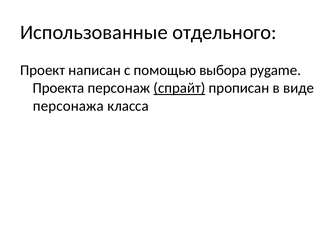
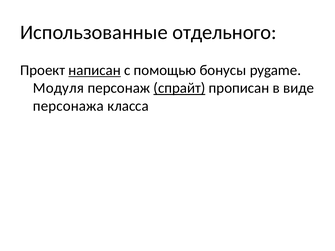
написан underline: none -> present (95, 70)
выбора: выбора -> бонусы (223, 70)
Проекта: Проекта -> Модуля (58, 88)
